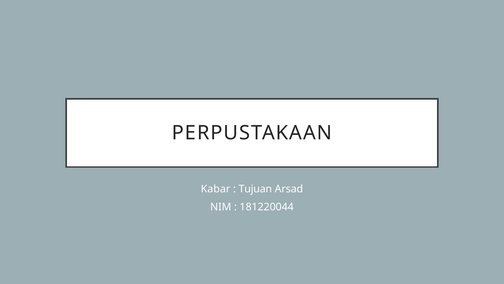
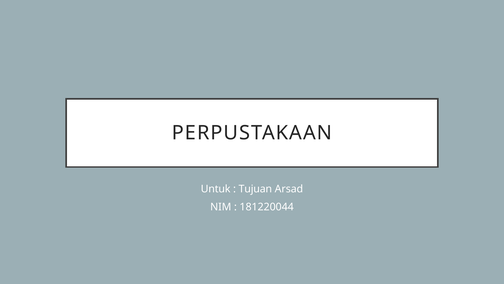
Kabar: Kabar -> Untuk (216, 189)
